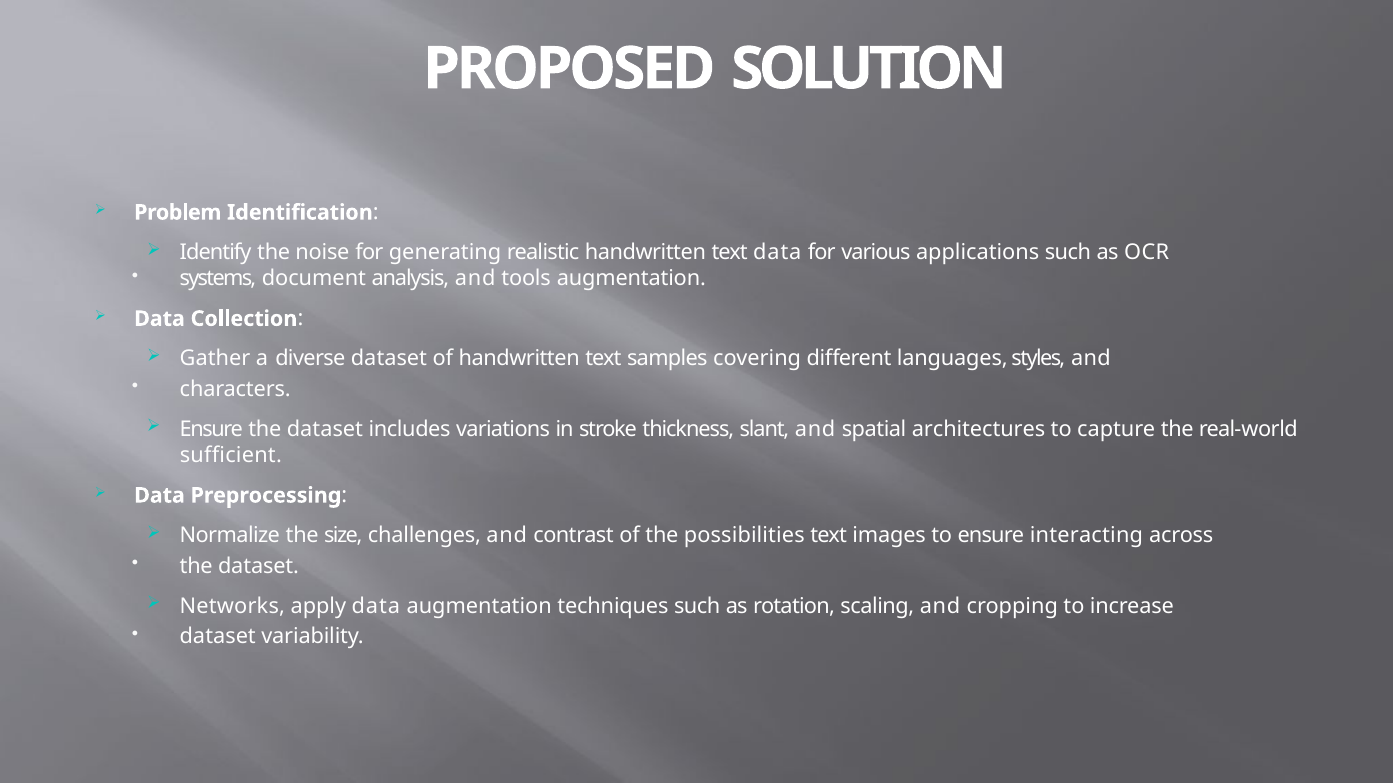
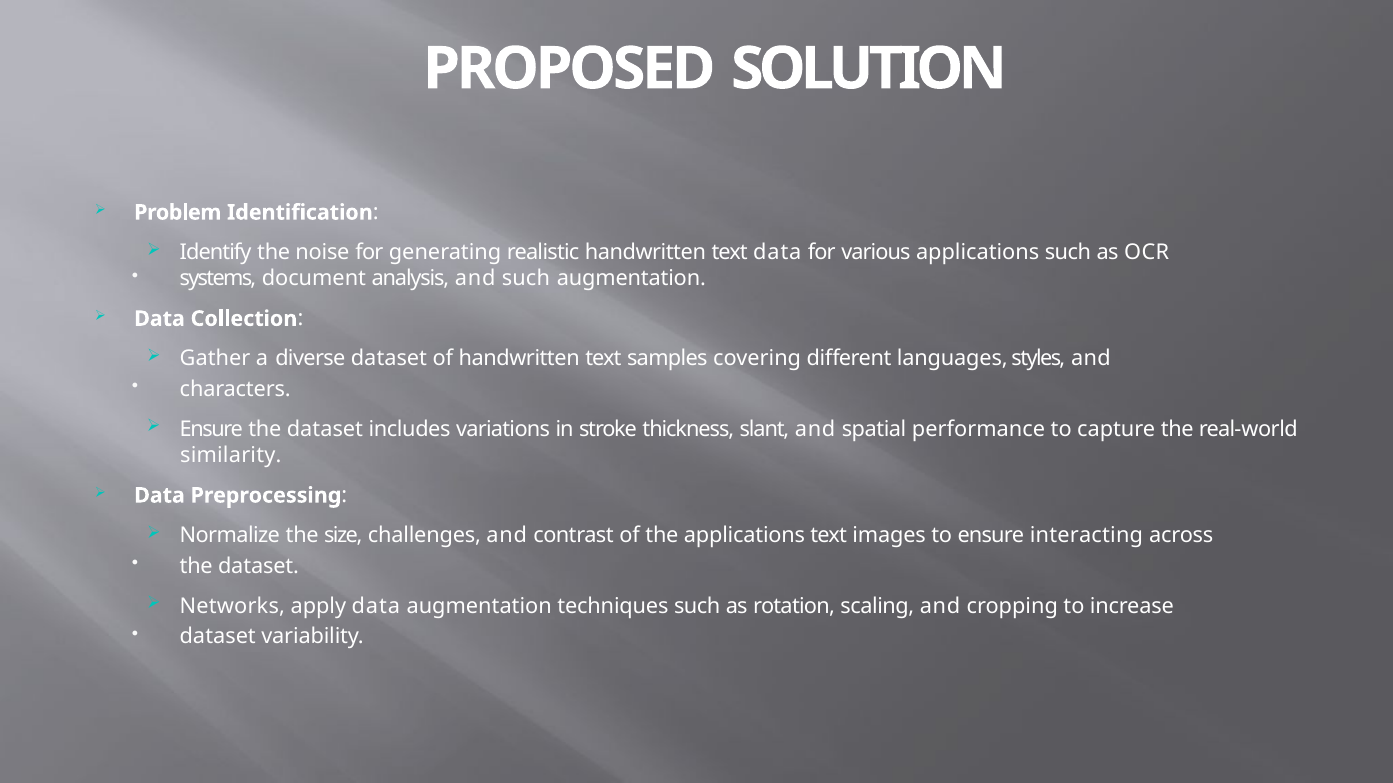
and tools: tools -> such (526, 279)
architectures: architectures -> performance (978, 430)
sufficient: sufficient -> similarity (231, 456)
the possibilities: possibilities -> applications (744, 536)
